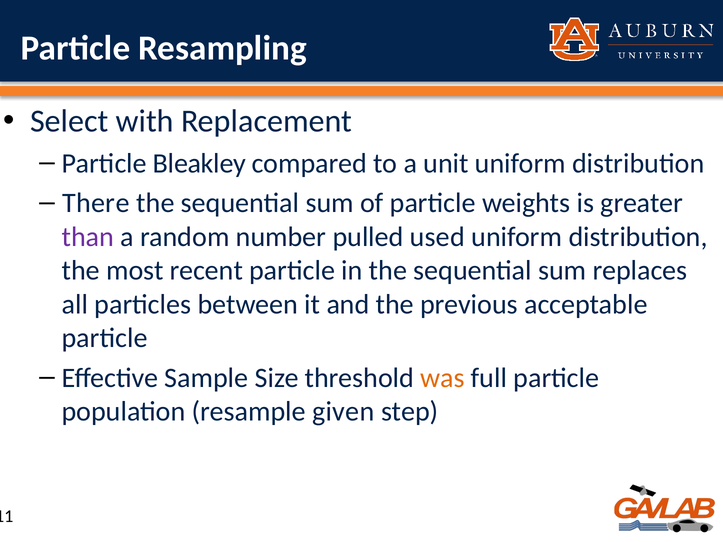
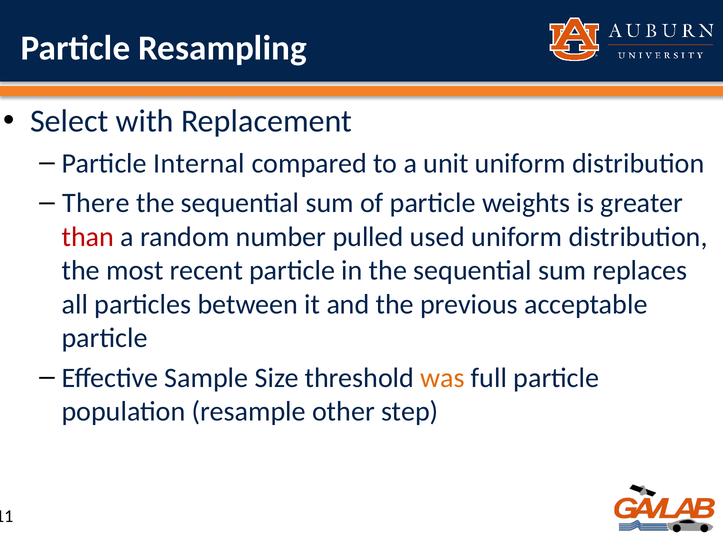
Bleakley: Bleakley -> Internal (199, 163)
than colour: purple -> red (88, 237)
given: given -> other (343, 412)
